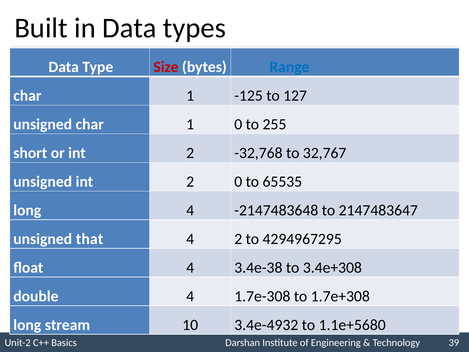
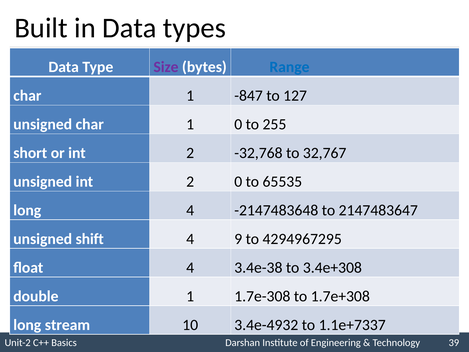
Size colour: red -> purple (166, 67)
-125: -125 -> -847 (249, 96)
that: that -> shift (90, 239)
4 2: 2 -> 9 (238, 239)
double 4: 4 -> 1 (190, 296)
1.1e+5680: 1.1e+5680 -> 1.1e+7337 (352, 325)
